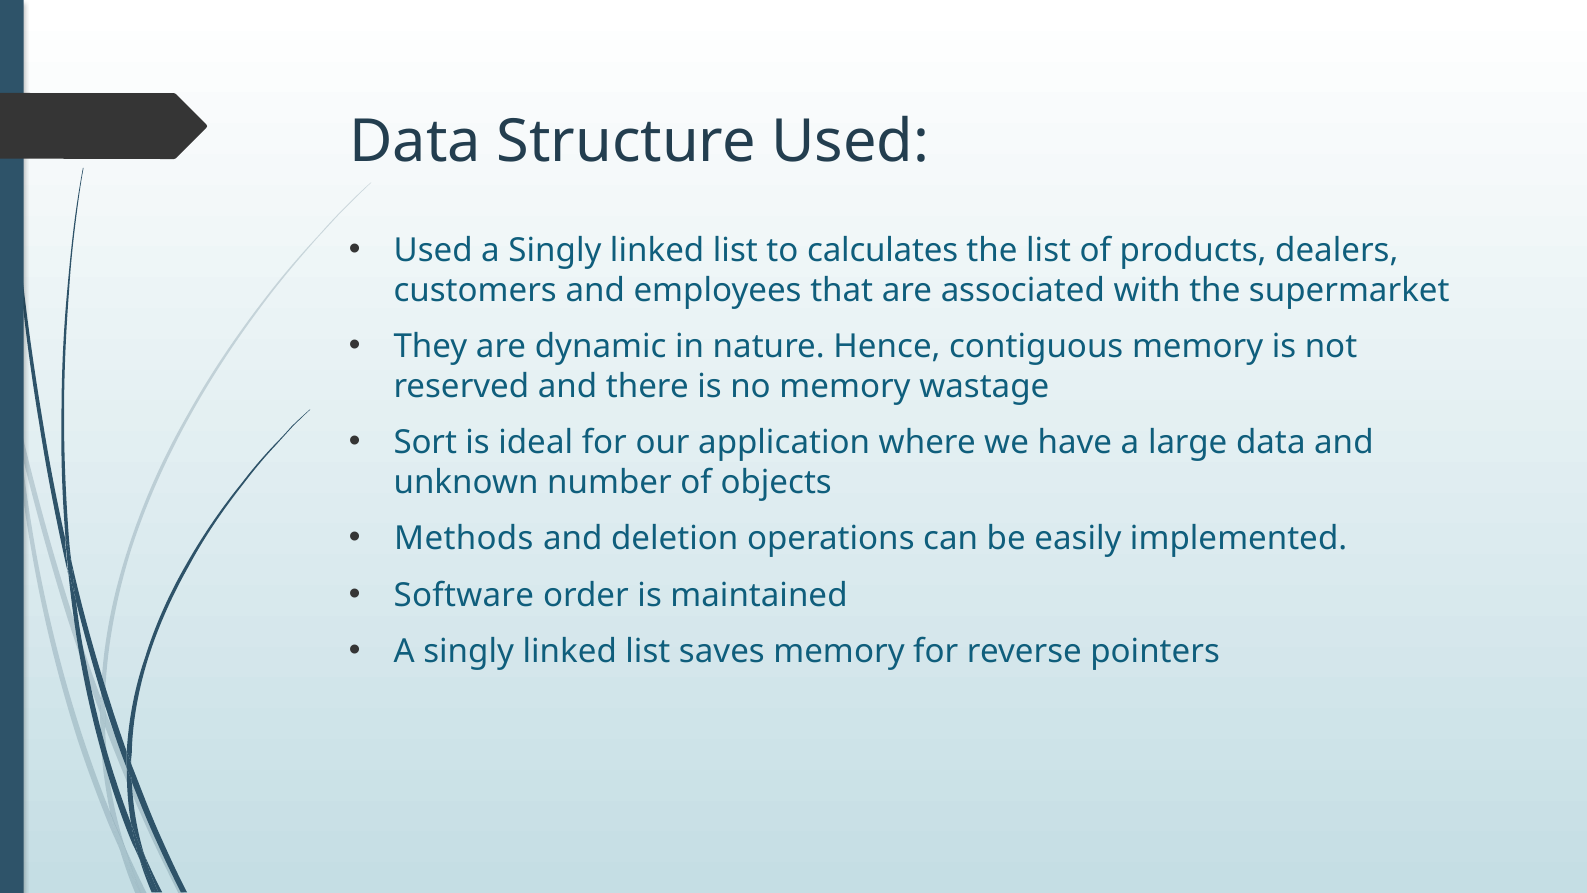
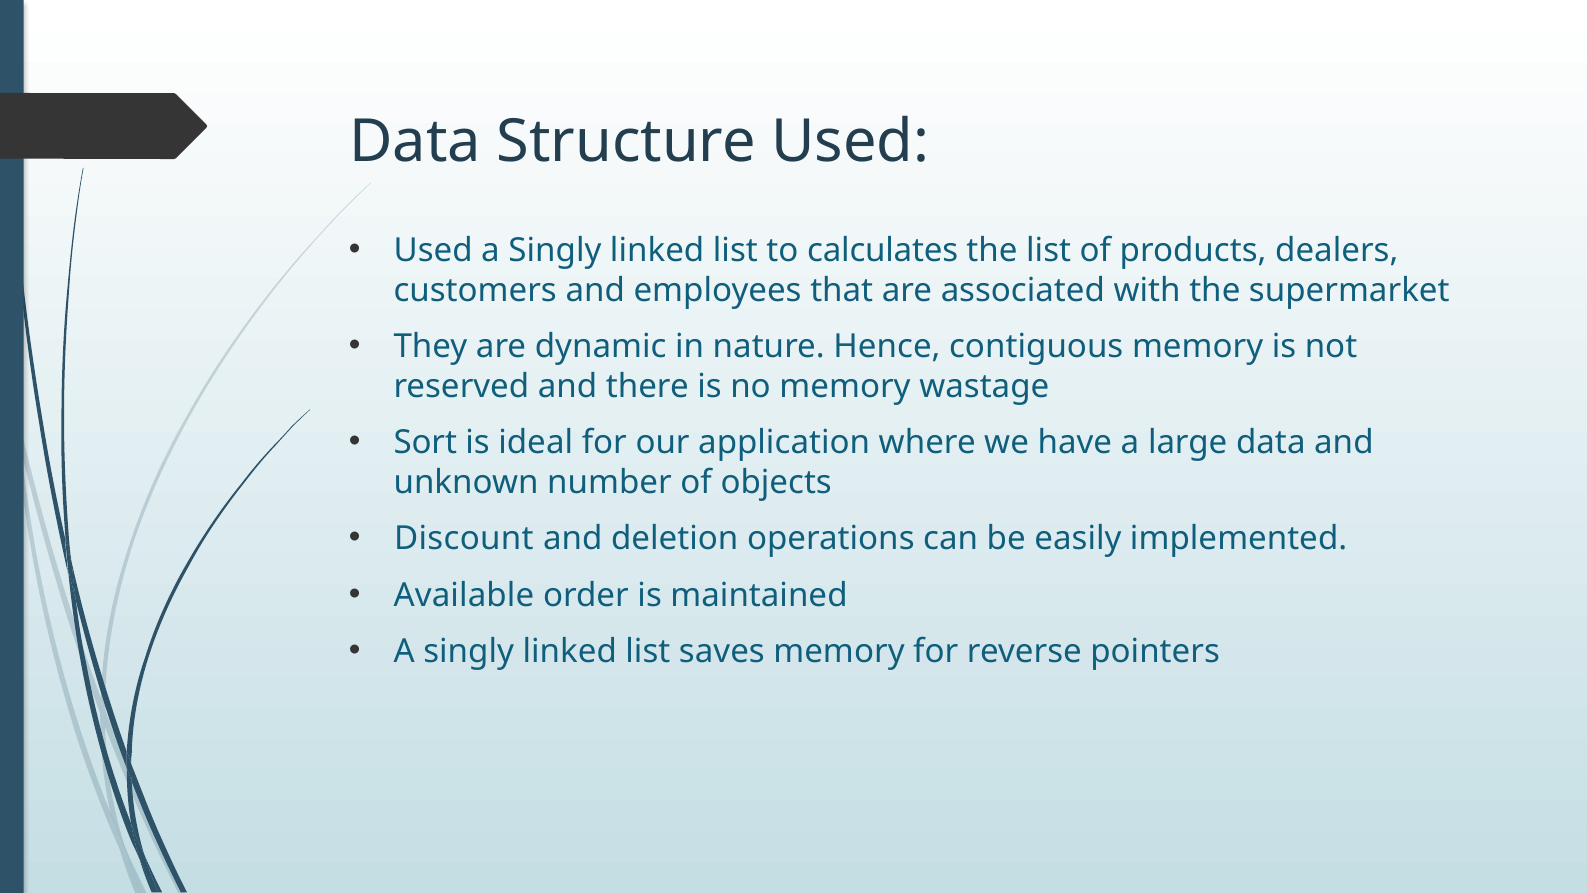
Methods: Methods -> Discount (464, 539)
Software: Software -> Available (464, 595)
